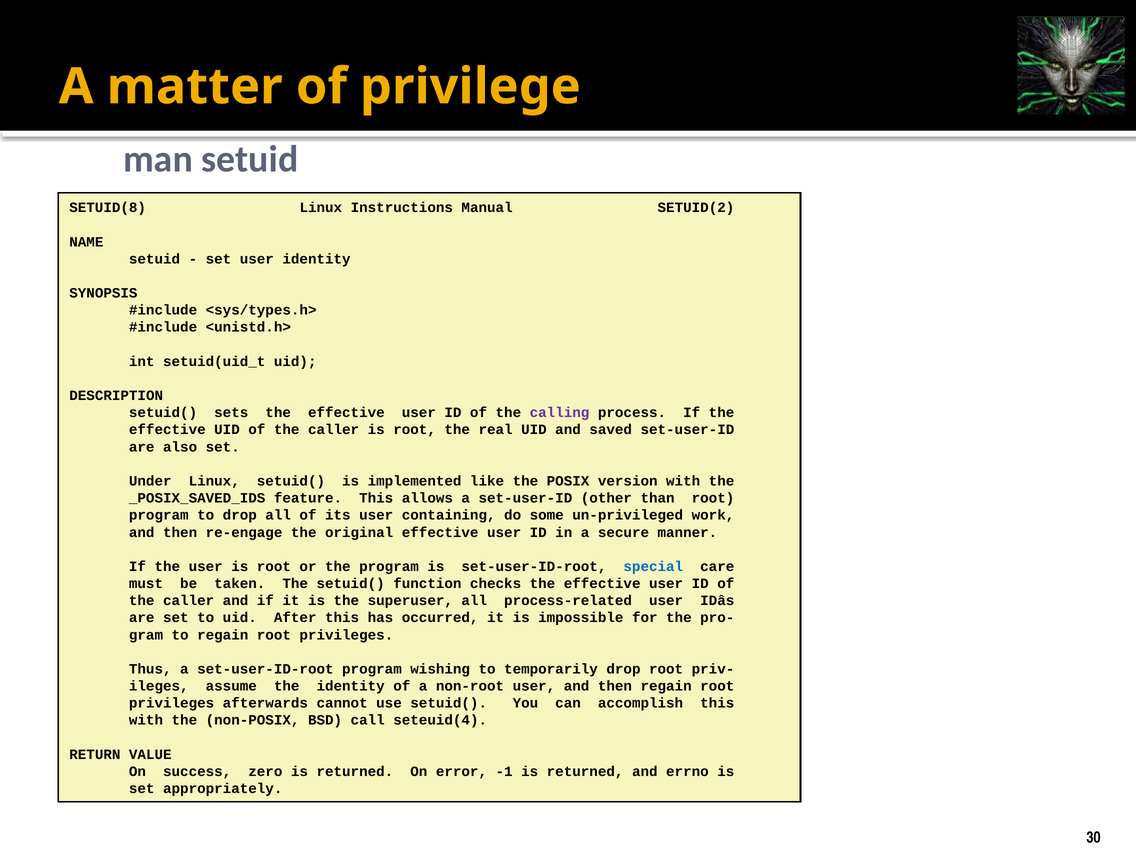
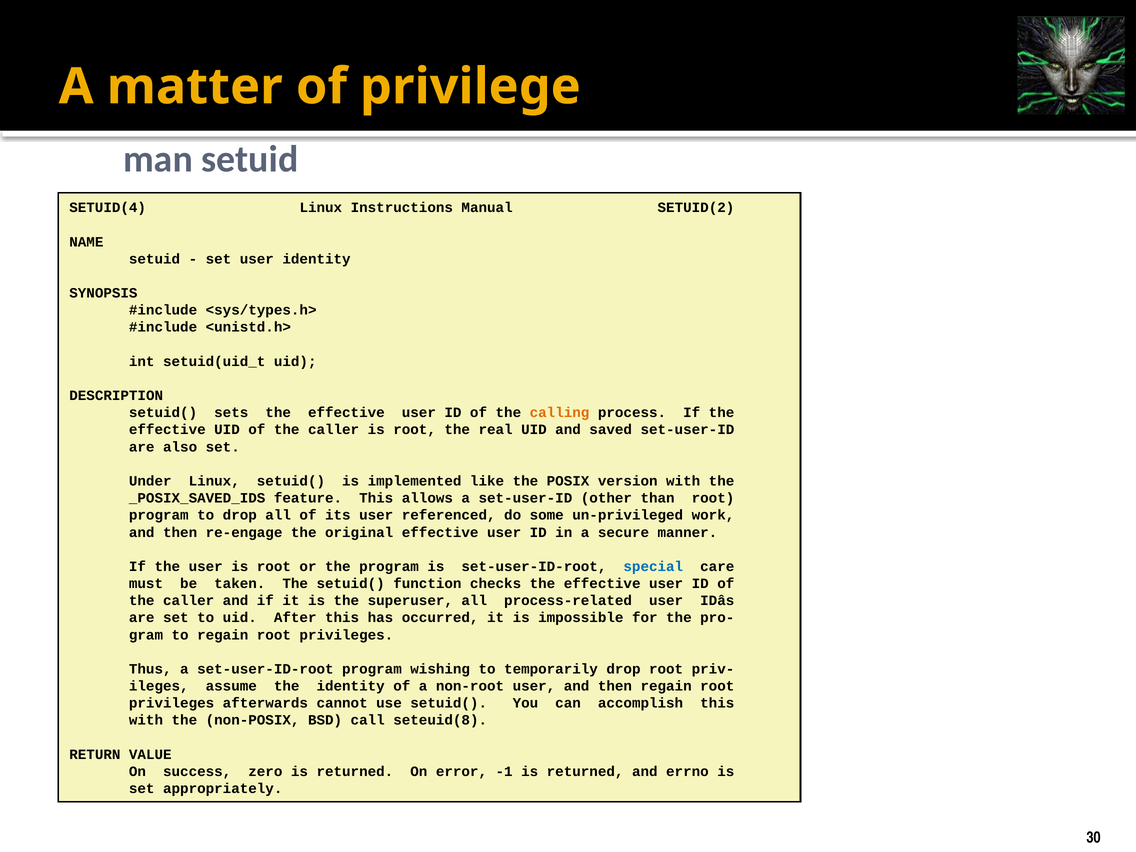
SETUID(8: SETUID(8 -> SETUID(4 (108, 208)
calling colour: purple -> orange (560, 413)
containing: containing -> referenced (449, 515)
seteuid(4: seteuid(4 -> seteuid(8 (440, 720)
